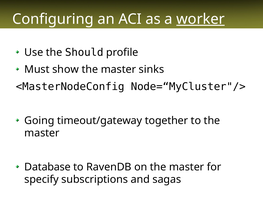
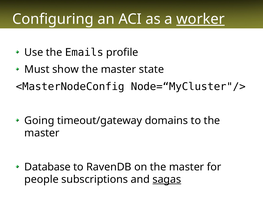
Should: Should -> Emails (84, 53)
sinks: sinks -> state (151, 70)
together: together -> domains (166, 121)
specify: specify -> people (42, 180)
sagas underline: none -> present (167, 180)
